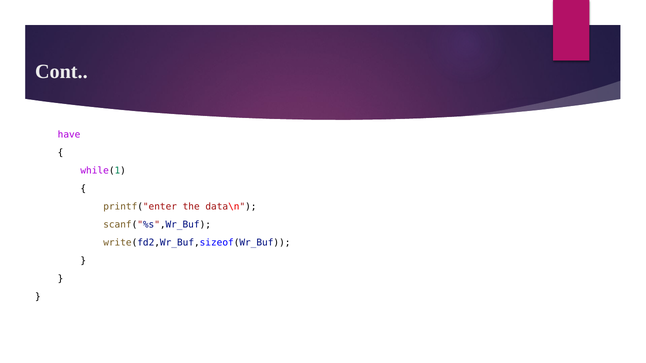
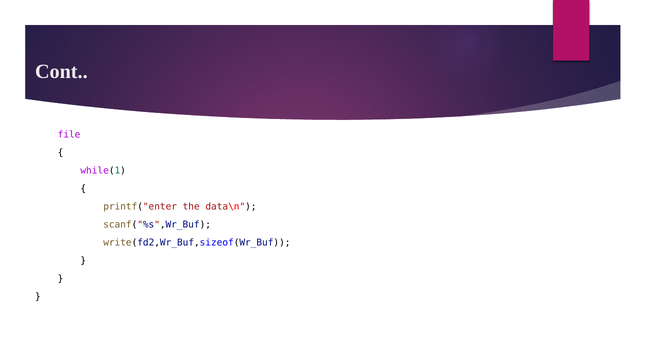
have: have -> file (69, 135)
